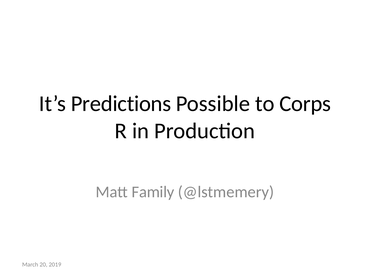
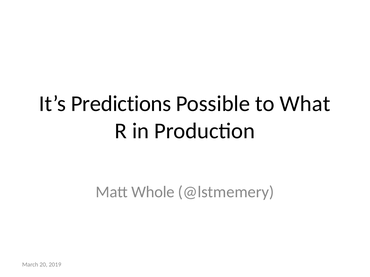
Corps: Corps -> What (305, 104)
Family: Family -> Whole (153, 192)
